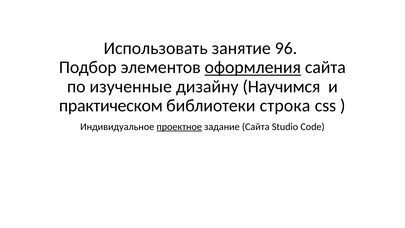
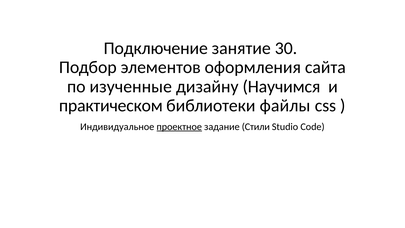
Использовать: Использовать -> Подключение (156, 48)
96: 96 -> 30 (286, 48)
оформления underline: present -> none (253, 67)
строка: строка -> файлы (285, 106)
задание Сайта: Сайта -> Стили (256, 127)
